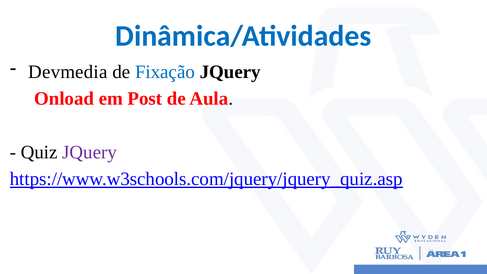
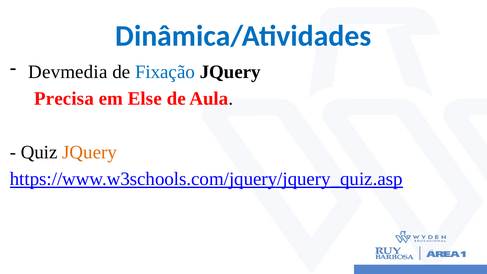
Onload: Onload -> Precisa (64, 99)
Post: Post -> Else (145, 99)
JQuery colour: purple -> orange (90, 152)
